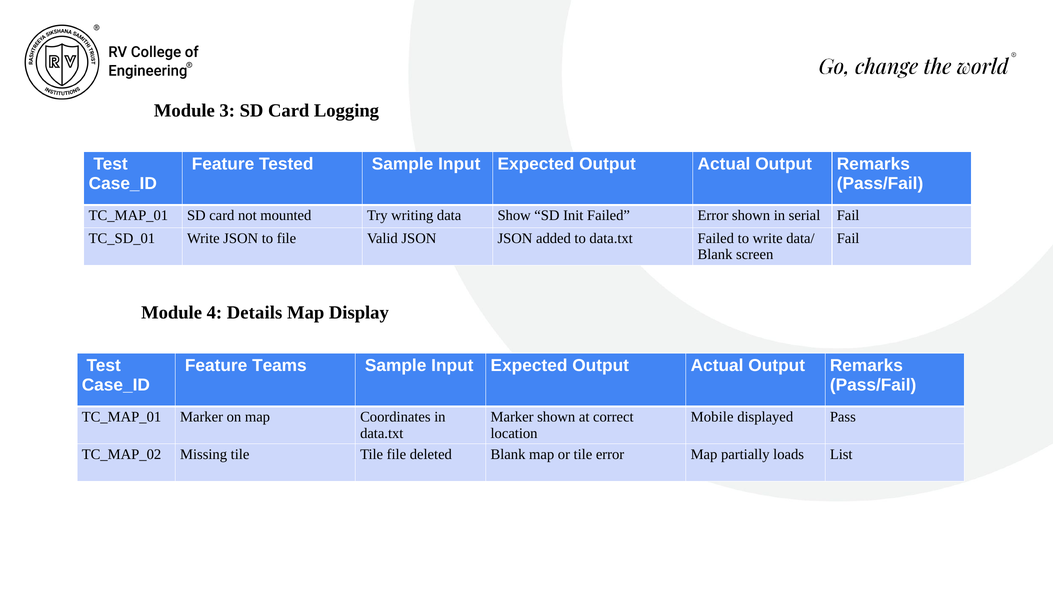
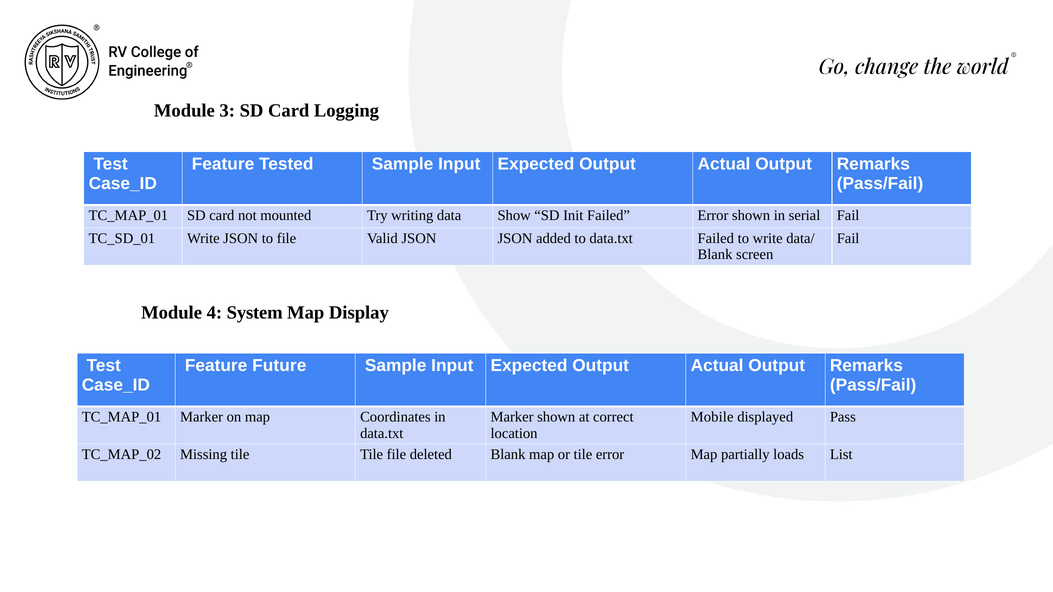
Details: Details -> System (255, 313)
Teams: Teams -> Future (279, 366)
